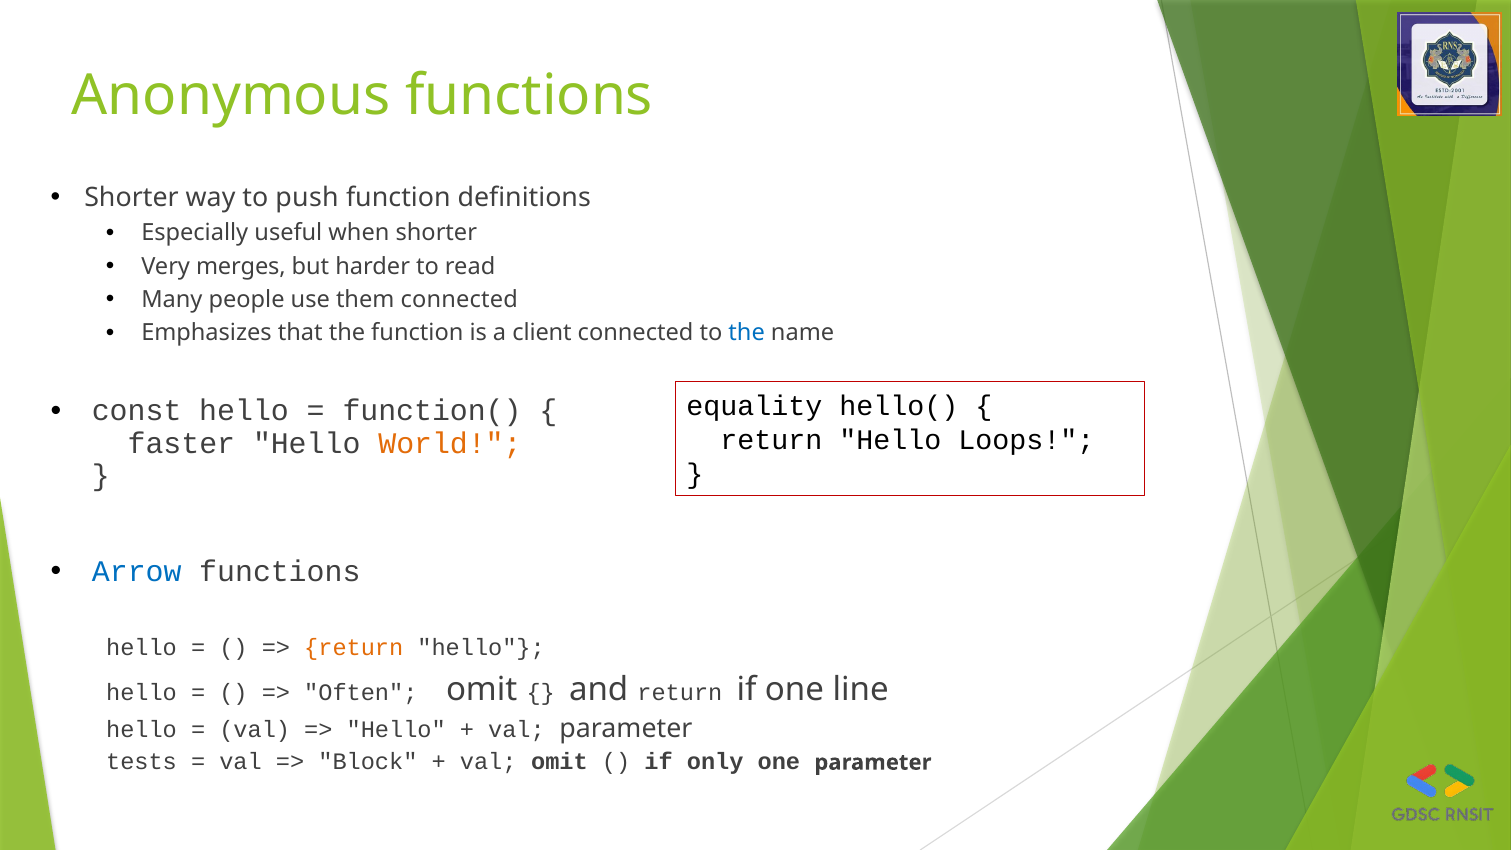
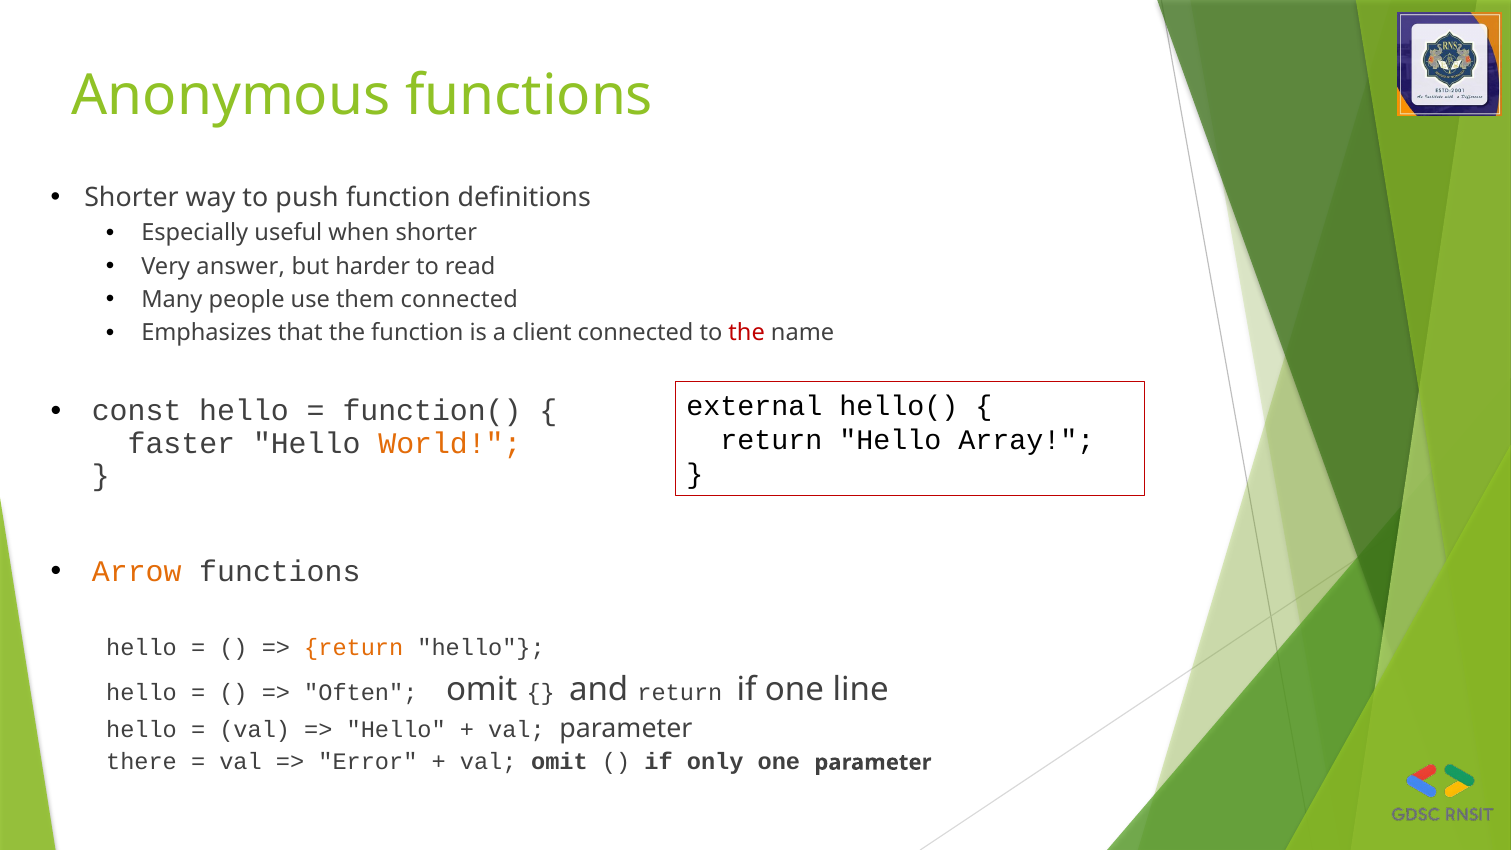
merges: merges -> answer (241, 266)
the colour: blue -> red (747, 333)
equality: equality -> external (754, 407)
Loops: Loops -> Array (1026, 441)
Arrow colour: blue -> orange (137, 572)
tests: tests -> there (142, 762)
Block: Block -> Error (368, 762)
